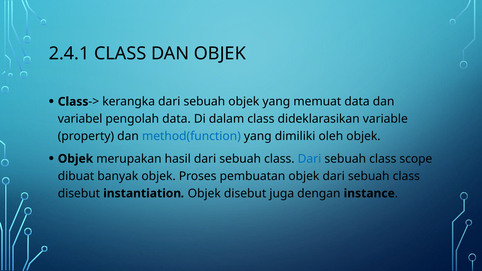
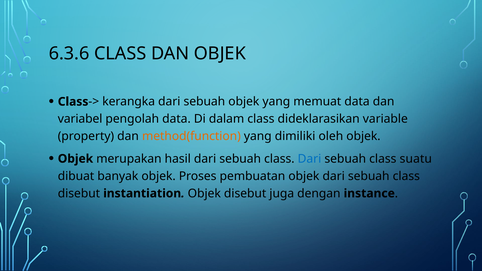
2.4.1: 2.4.1 -> 6.3.6 (69, 54)
method(function colour: blue -> orange (191, 136)
scope: scope -> suatu (416, 159)
